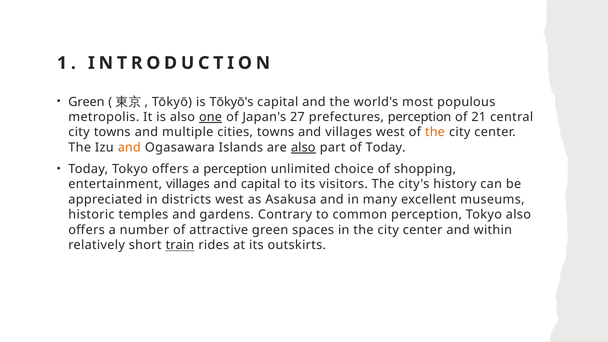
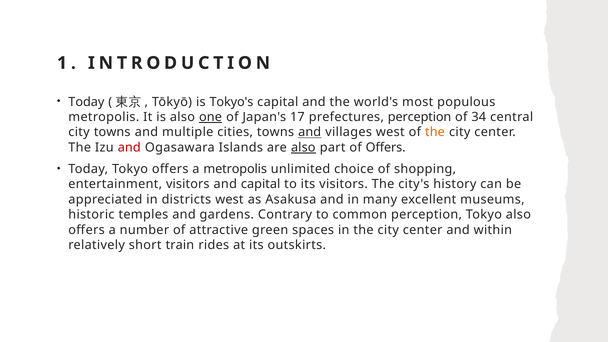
Green: Green -> Today (86, 102)
Tōkyō's: Tōkyō's -> Tokyo's (231, 102)
27: 27 -> 17 (297, 117)
21: 21 -> 34 (479, 117)
and underline: none -> present (310, 132)
and colour: orange -> red (129, 147)
of Today: Today -> Offers (386, 147)
a perception: perception -> metropolis (235, 169)
entertainment villages: villages -> visitors (188, 184)
train underline: present -> none (180, 245)
